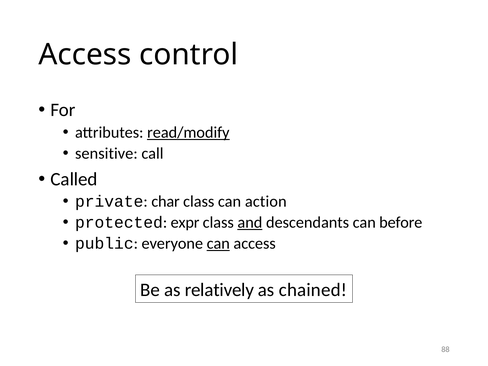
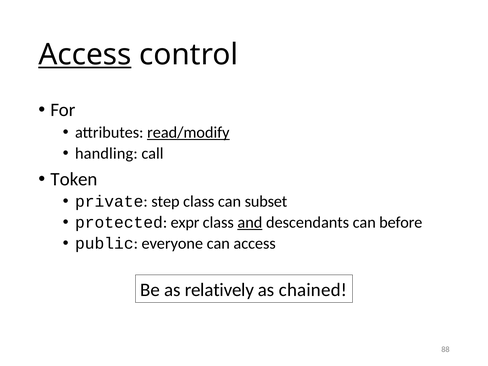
Access underline: none -> present (85, 55)
sensitive: sensitive -> handling (106, 153)
Called: Called -> Token (74, 179)
char: char -> step (165, 202)
action: action -> subset (266, 202)
can underline: present -> none (218, 243)
